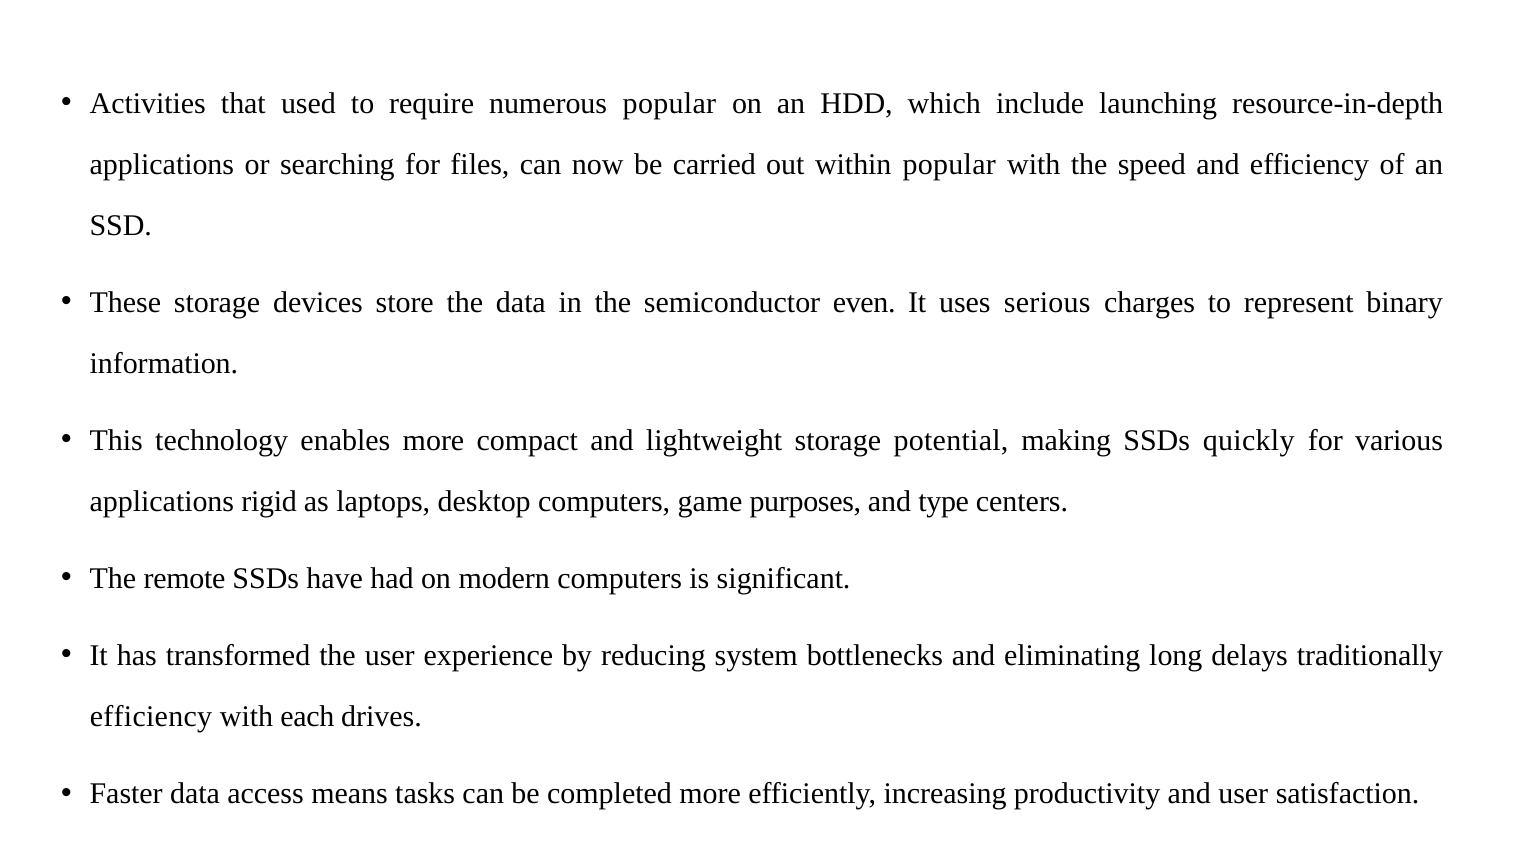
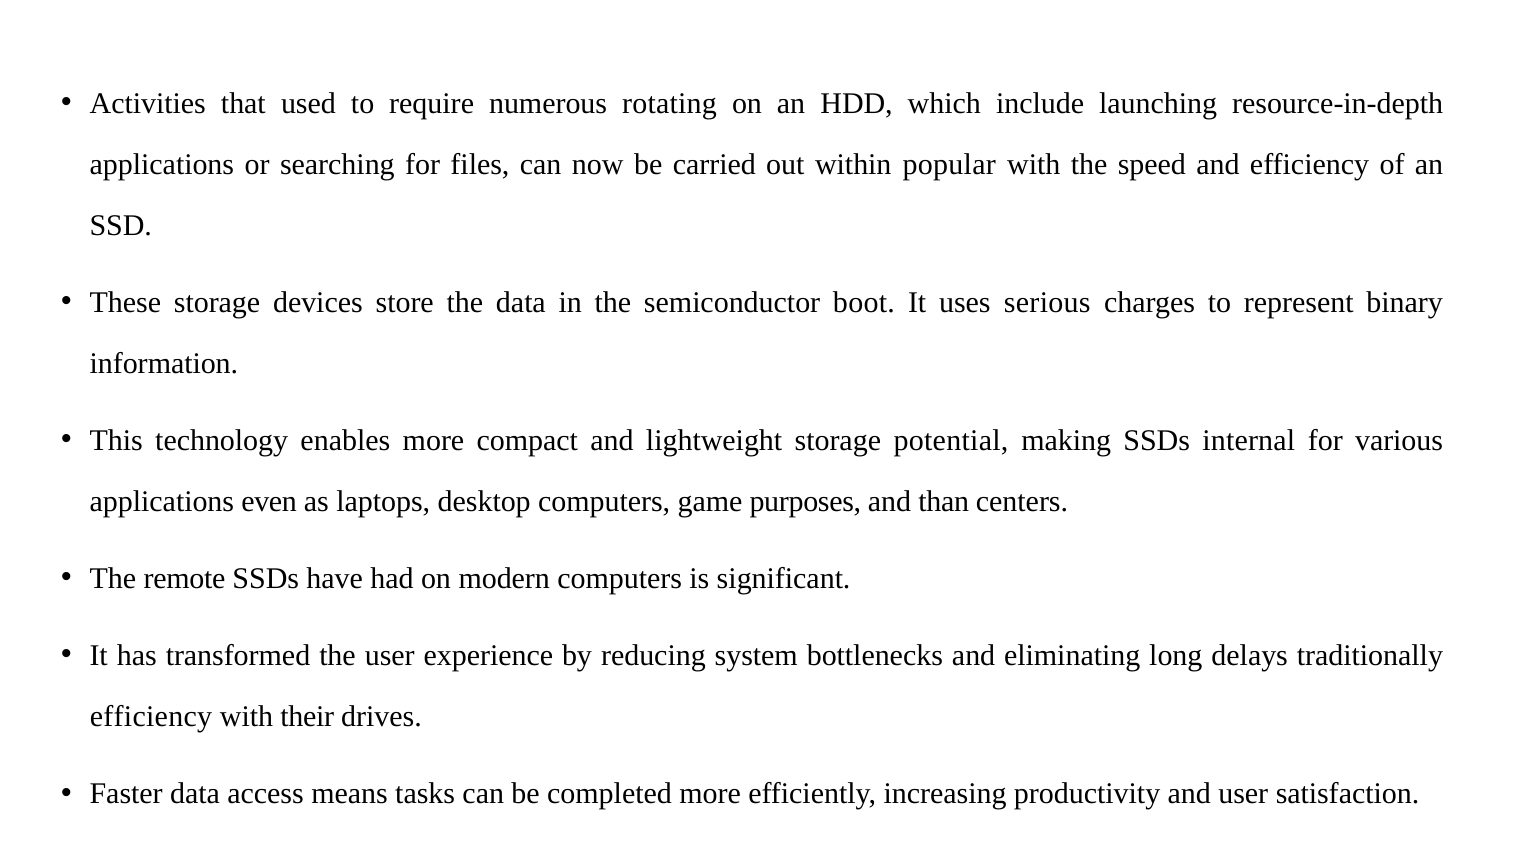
numerous popular: popular -> rotating (669, 103)
even: even -> boot (864, 302)
quickly: quickly -> internal (1249, 440)
rigid: rigid -> even (269, 502)
type: type -> than (944, 502)
each: each -> their (307, 717)
